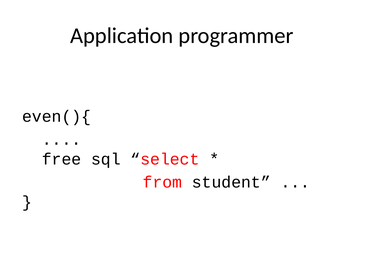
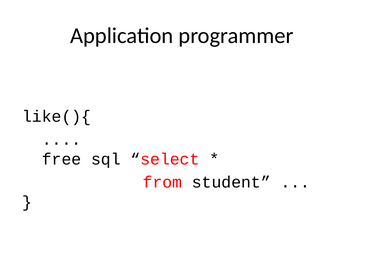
even(){: even(){ -> like(){ (57, 116)
